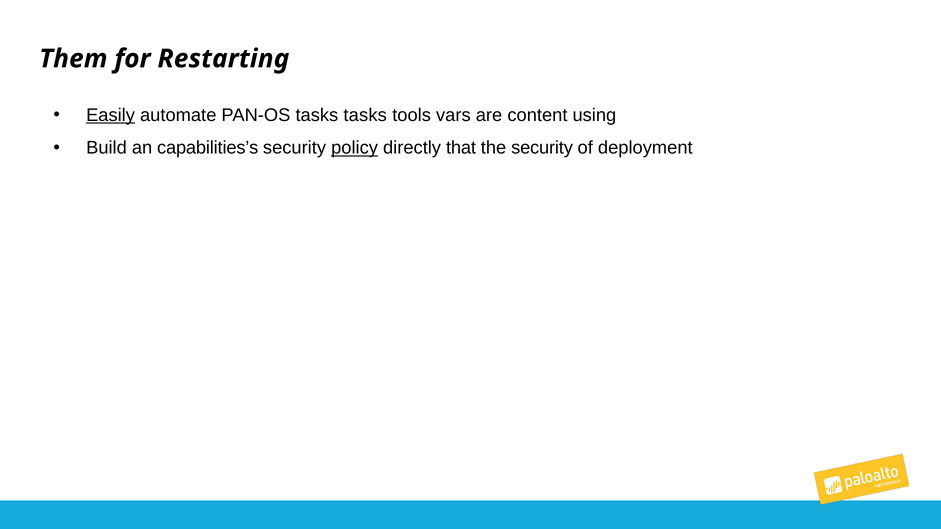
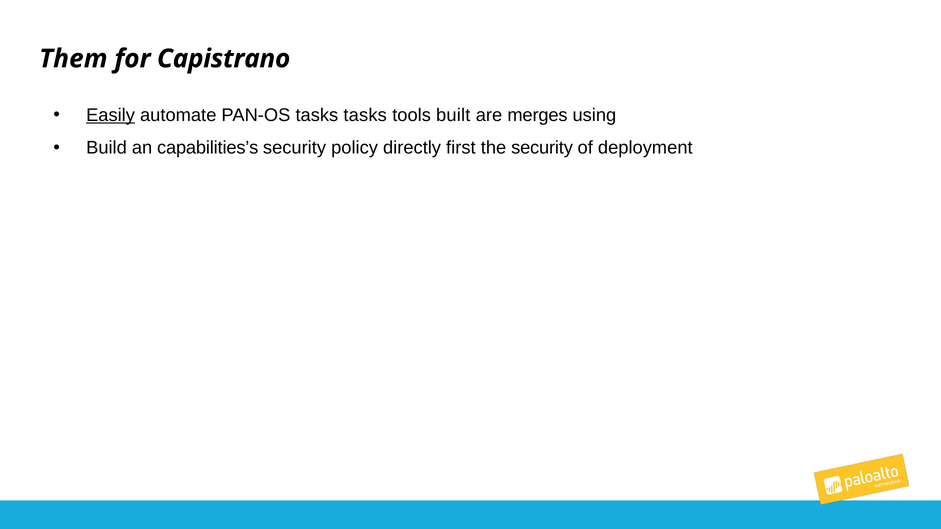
Restarting: Restarting -> Capistrano (224, 59)
vars: vars -> built (453, 115)
content: content -> merges (538, 115)
policy underline: present -> none (355, 148)
that: that -> first (461, 148)
